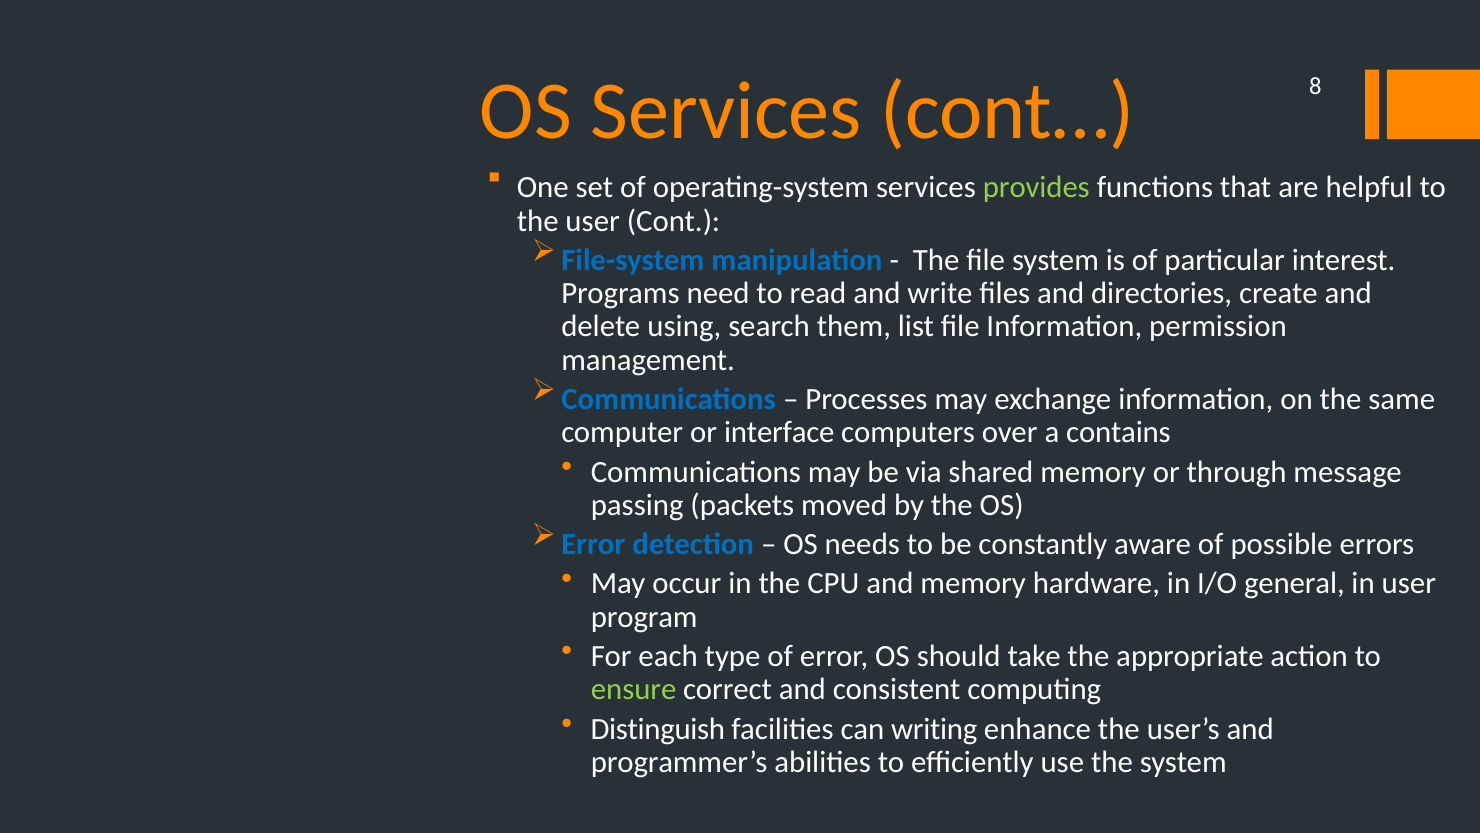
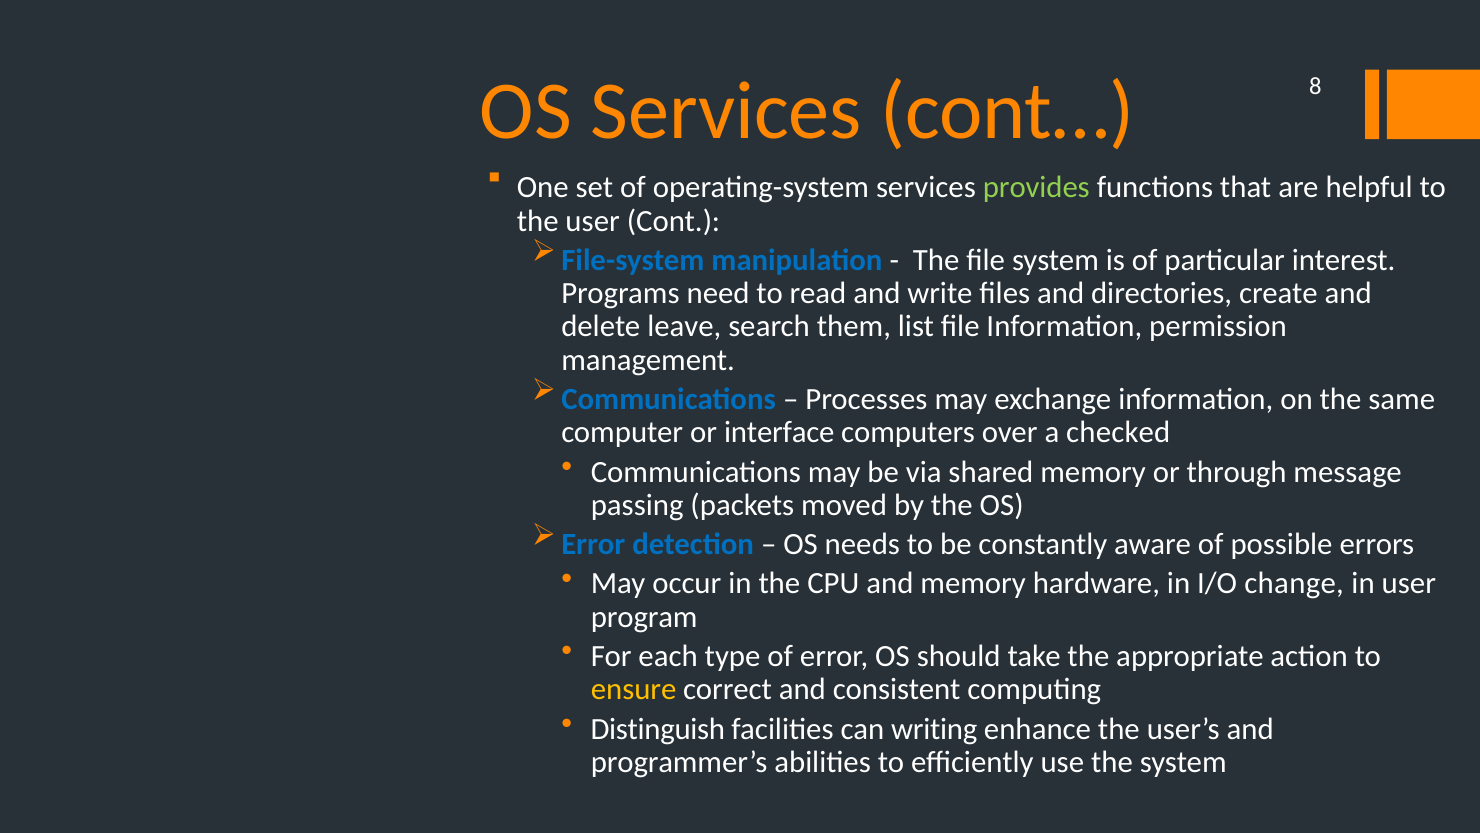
using: using -> leave (684, 327)
contains: contains -> checked (1118, 432)
general: general -> change (1294, 583)
ensure colour: light green -> yellow (634, 689)
